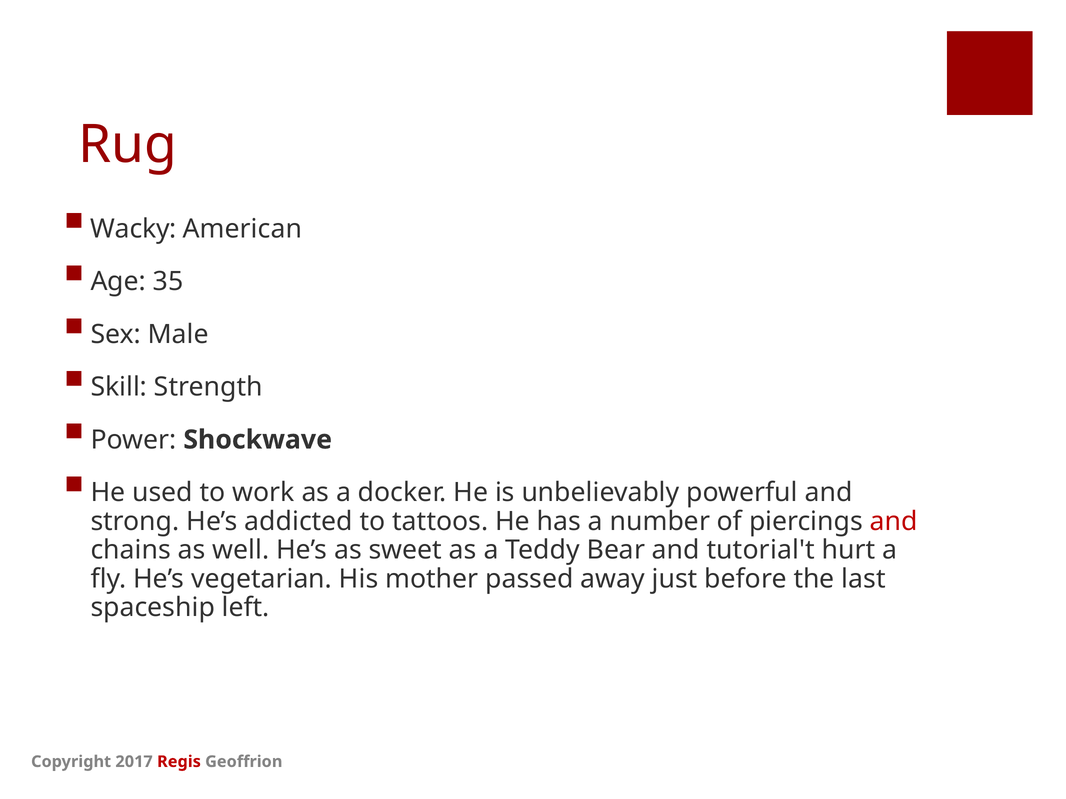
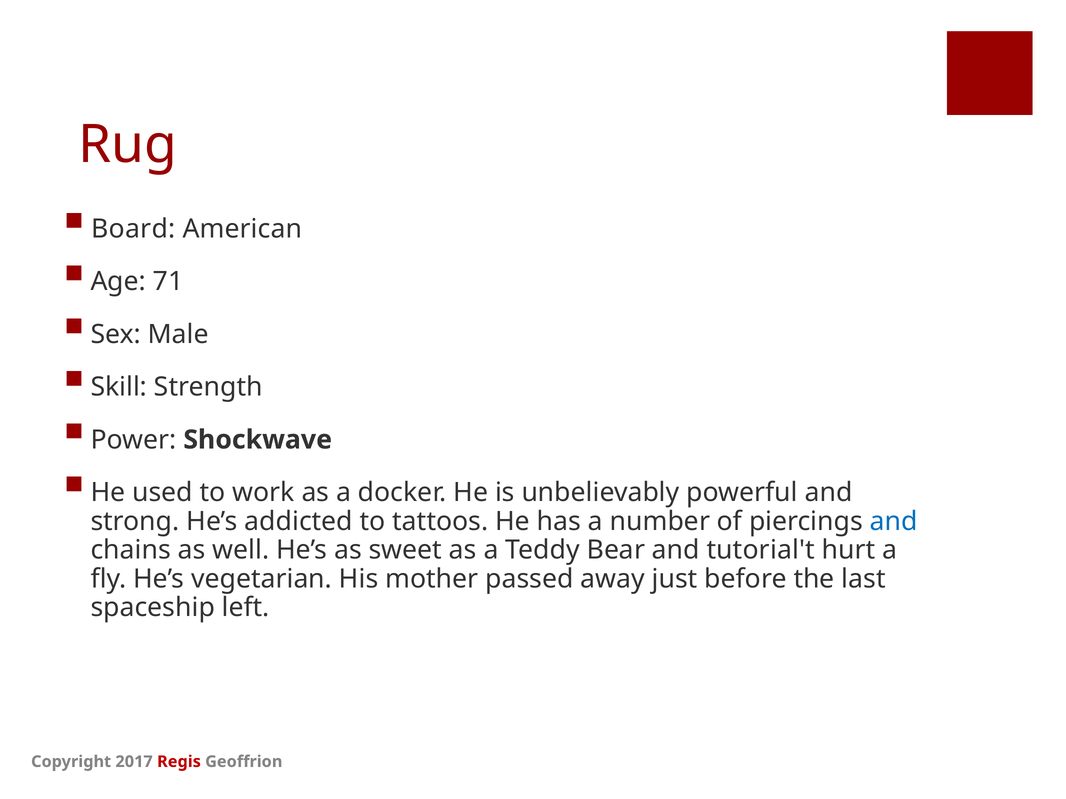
Wacky: Wacky -> Board (133, 229)
35: 35 -> 71 (168, 282)
and colour: red -> blue (894, 522)
